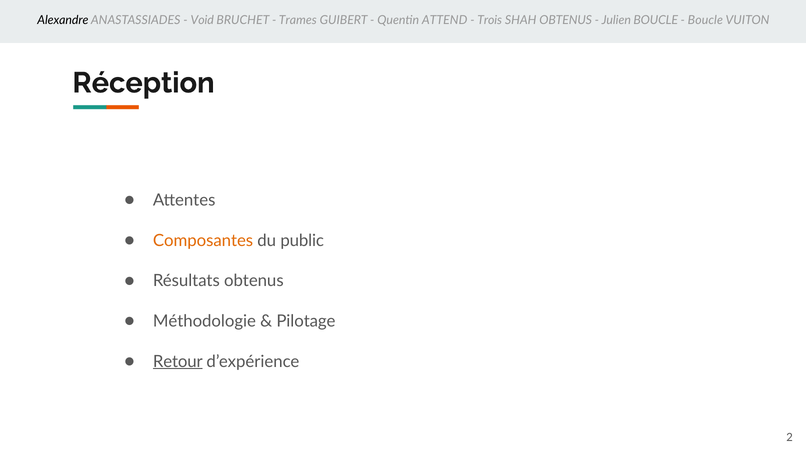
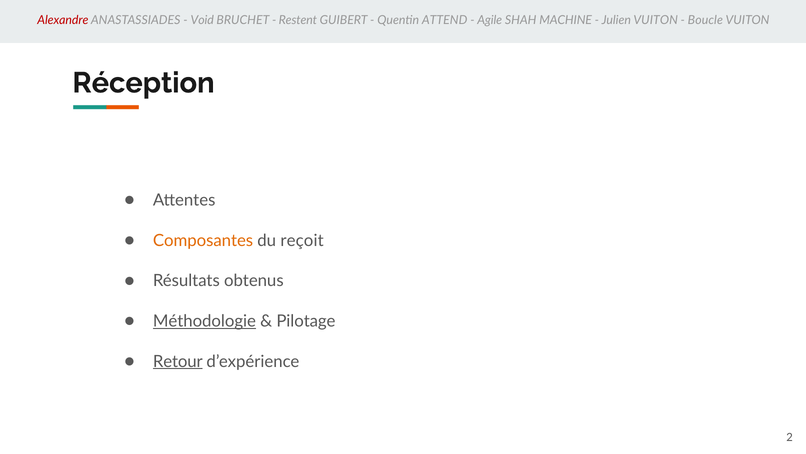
Alexandre colour: black -> red (63, 20)
Trames: Trames -> Restent (298, 20)
Trois: Trois -> Agile (490, 20)
SHAH OBTENUS: OBTENUS -> MACHINE (566, 20)
Julien BOUCLE: BOUCLE -> VUITON (656, 20)
public: public -> reçoit (302, 240)
Méthodologie underline: none -> present (204, 321)
